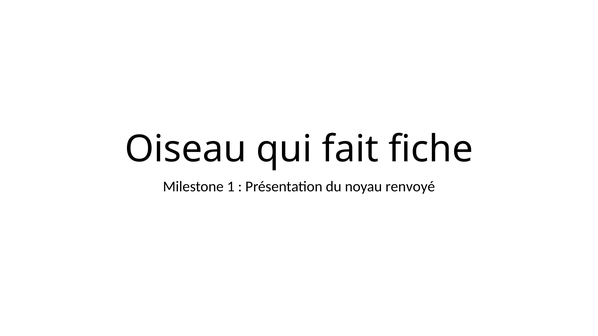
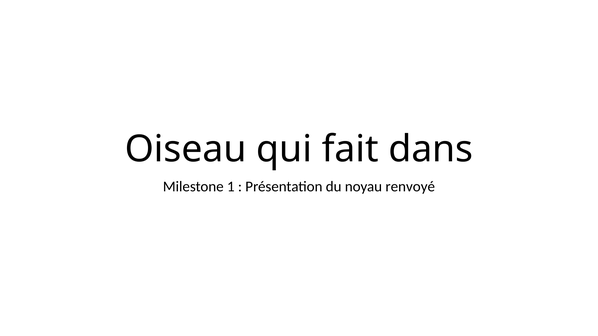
fiche: fiche -> dans (431, 149)
